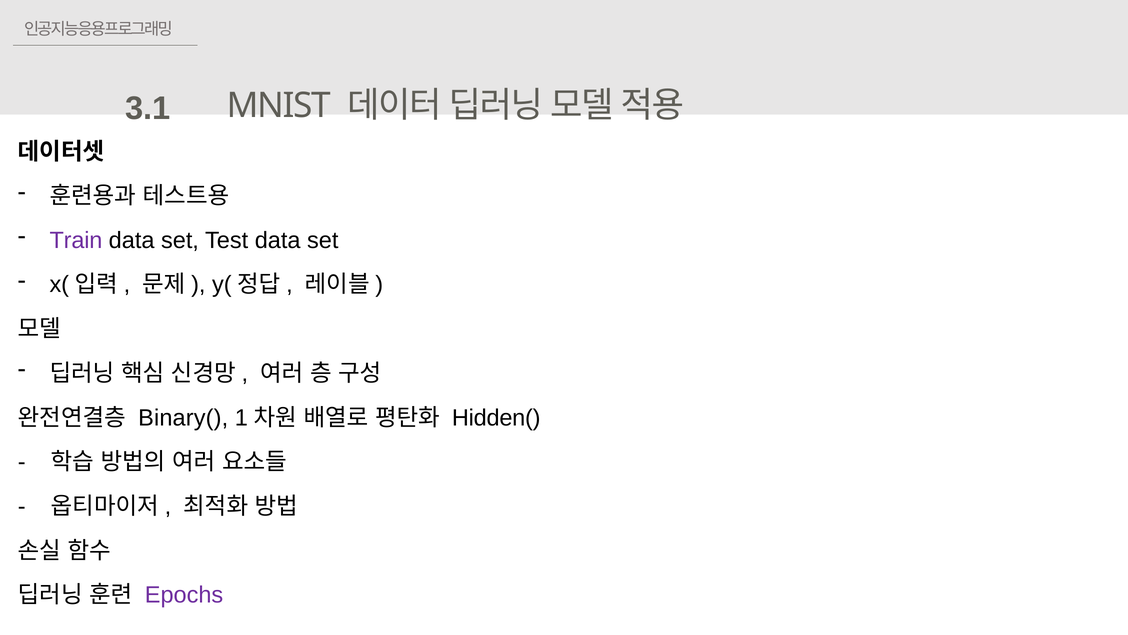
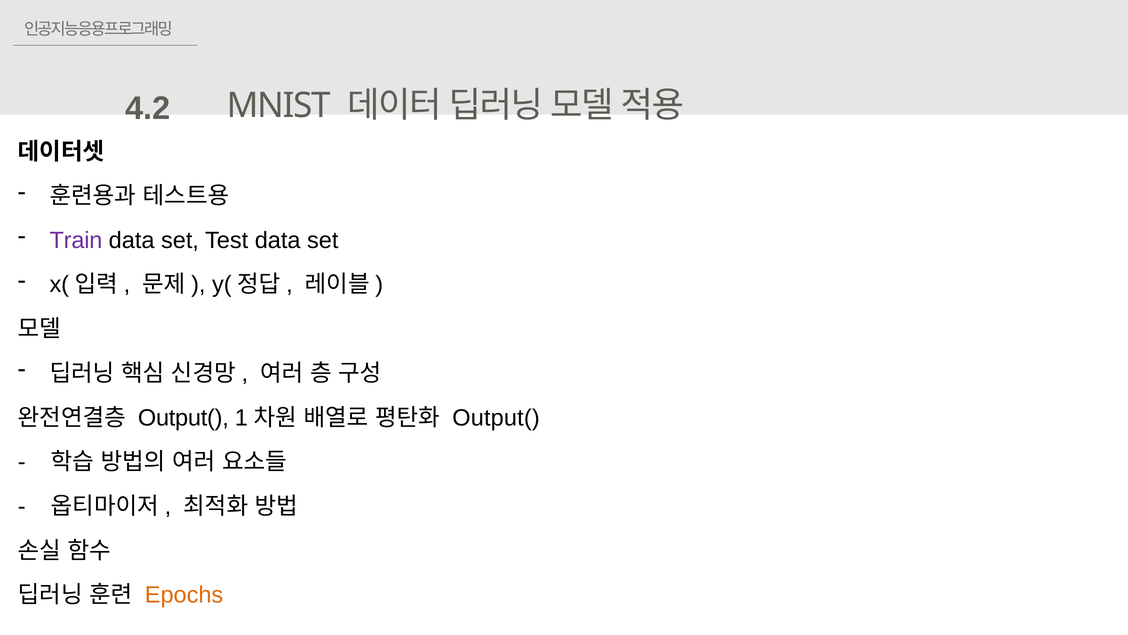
3.1: 3.1 -> 4.2 (148, 108)
Binary(: Binary( -> Output( (183, 417)
Hidden(: Hidden( -> Output( (496, 417)
Epochs colour: purple -> orange (184, 595)
